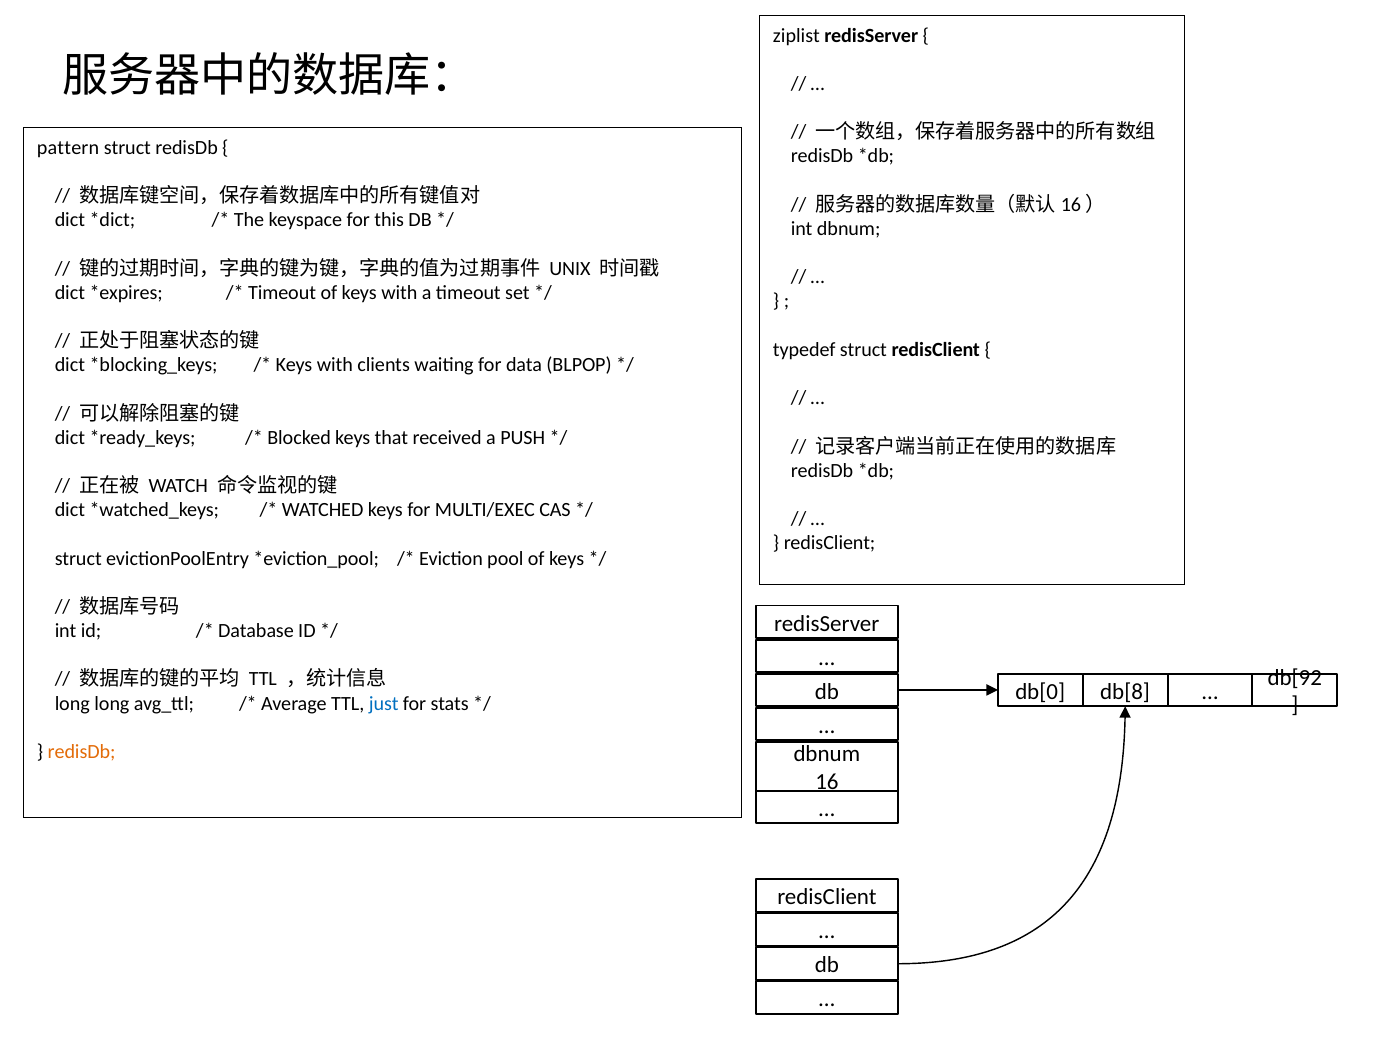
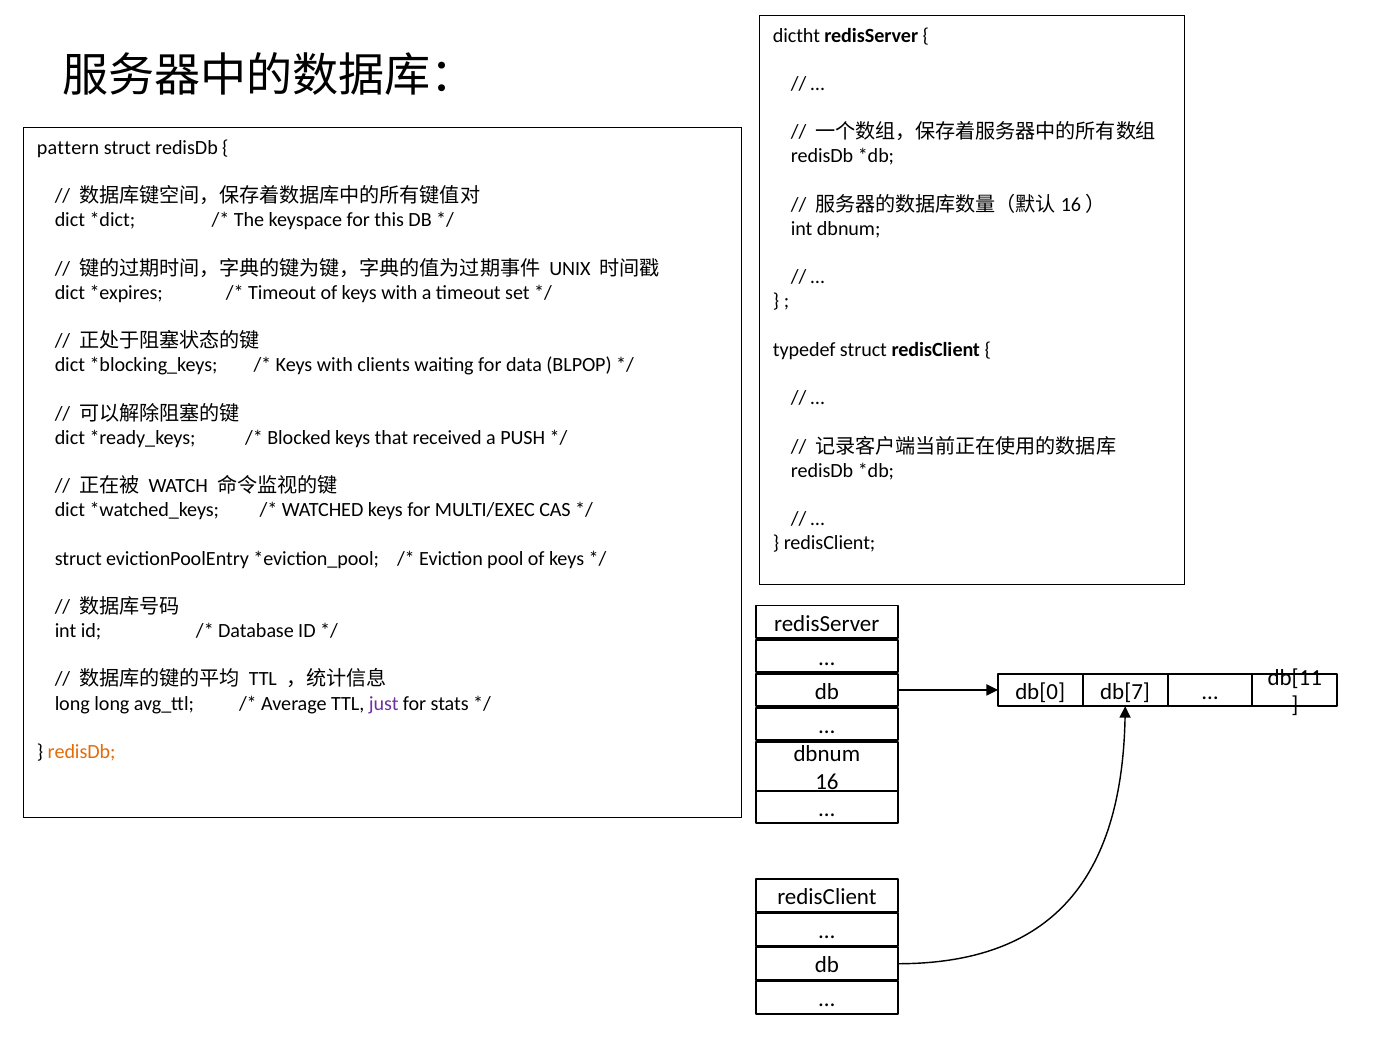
ziplist: ziplist -> dictht (797, 35)
db[92: db[92 -> db[11 (1295, 677)
db[8: db[8 -> db[7 (1125, 691)
just colour: blue -> purple (384, 703)
